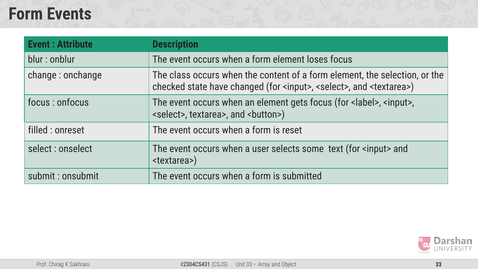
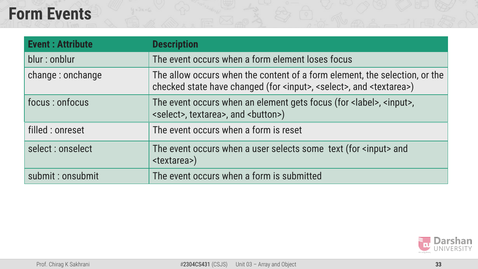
class: class -> allow (180, 75)
